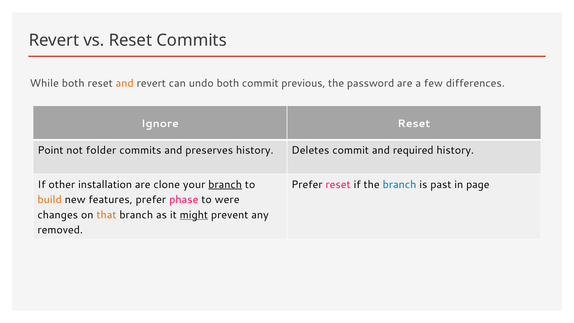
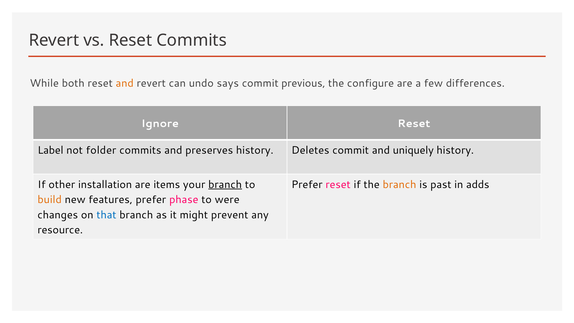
undo both: both -> says (228, 83)
password: password -> configure (371, 83)
Point: Point -> Label (50, 150)
required: required -> uniquely (413, 150)
clone: clone -> items (167, 184)
branch colour: blue -> orange (399, 184)
page: page -> adds (478, 184)
that colour: orange -> blue (106, 215)
might underline: present -> none (194, 215)
removed: removed -> resource (60, 230)
